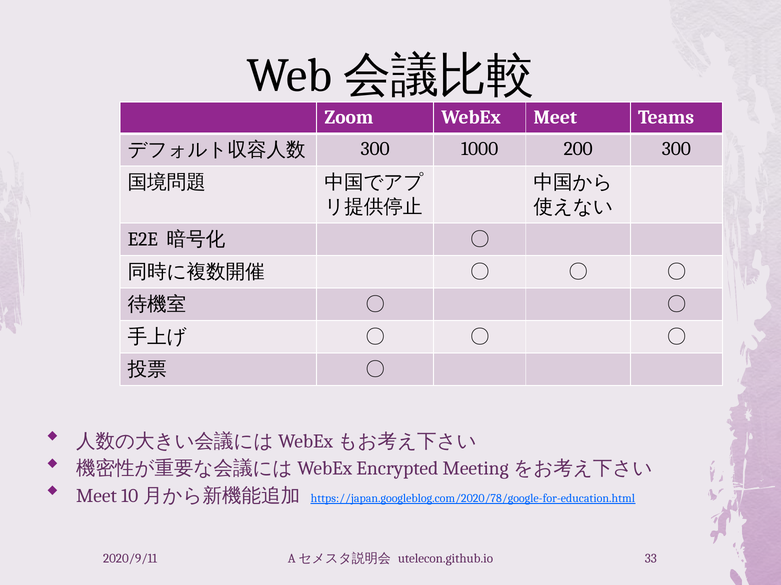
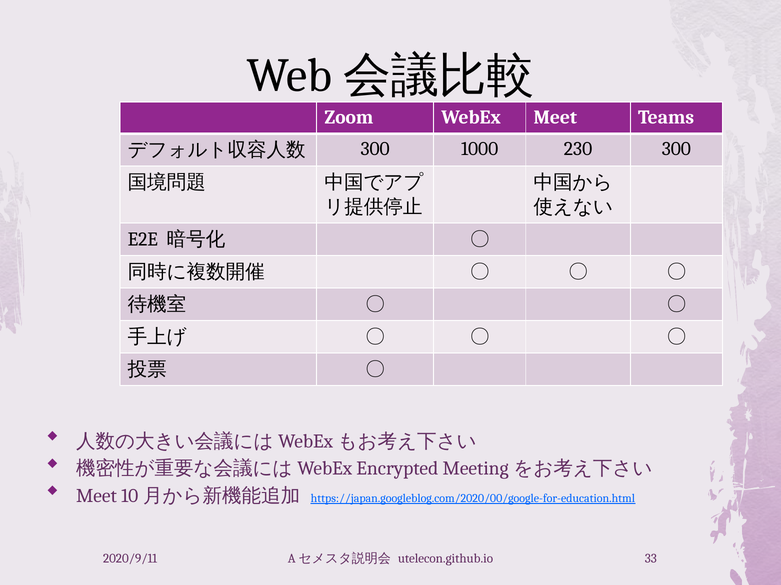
200: 200 -> 230 (578, 149)
https://japan.googleblog.com/2020/78/google-for-education.html: https://japan.googleblog.com/2020/78/google-for-education.html -> https://japan.googleblog.com/2020/00/google-for-education.html (473, 499)
